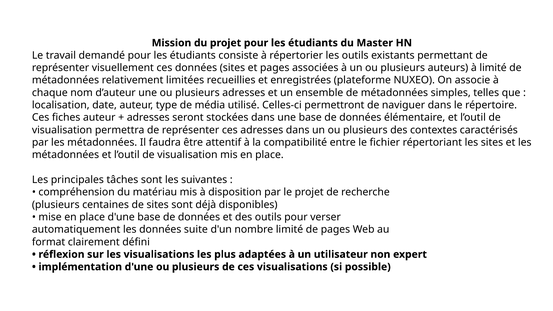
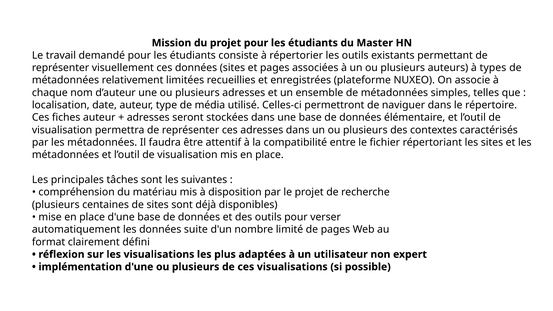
à limité: limité -> types (493, 68)
